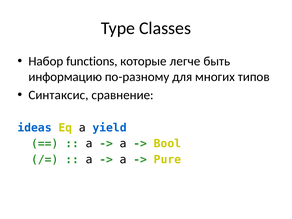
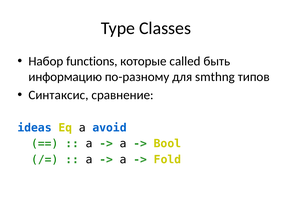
легче: легче -> called (185, 61)
многих: многих -> smthng (215, 77)
yield: yield -> avoid (110, 128)
Pure: Pure -> Fold (167, 160)
